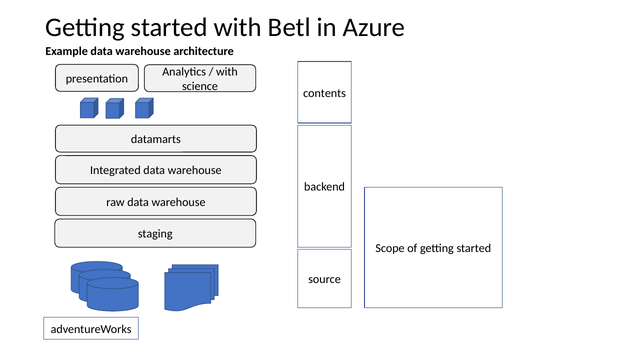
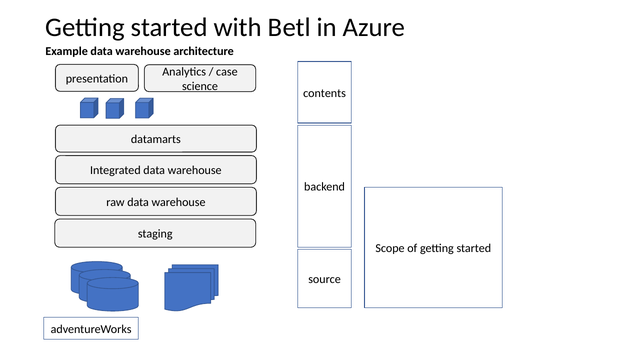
with: with -> case (227, 72)
